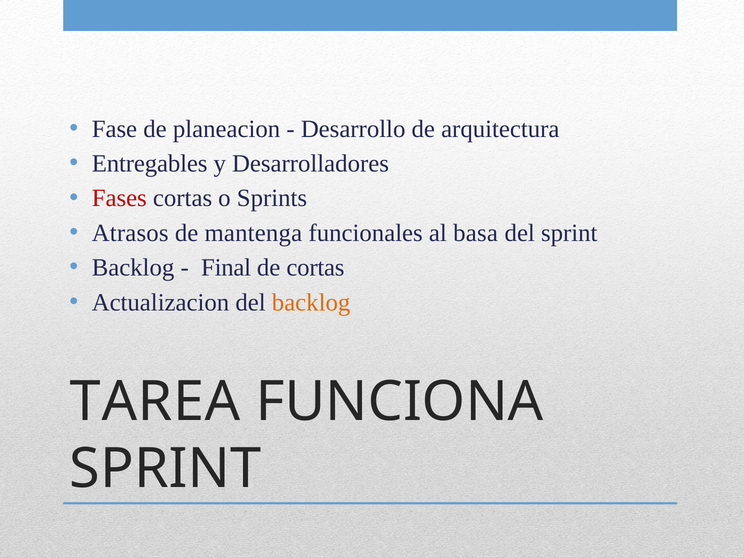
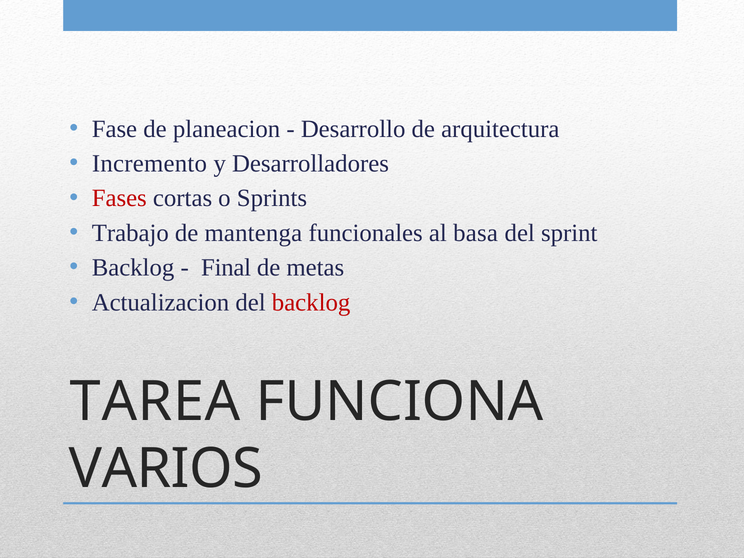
Entregables: Entregables -> Incremento (149, 164)
Atrasos: Atrasos -> Trabajo (130, 233)
de cortas: cortas -> metas (315, 268)
backlog colour: orange -> red (311, 302)
SPRINT: SPRINT -> VARIOS (166, 469)
